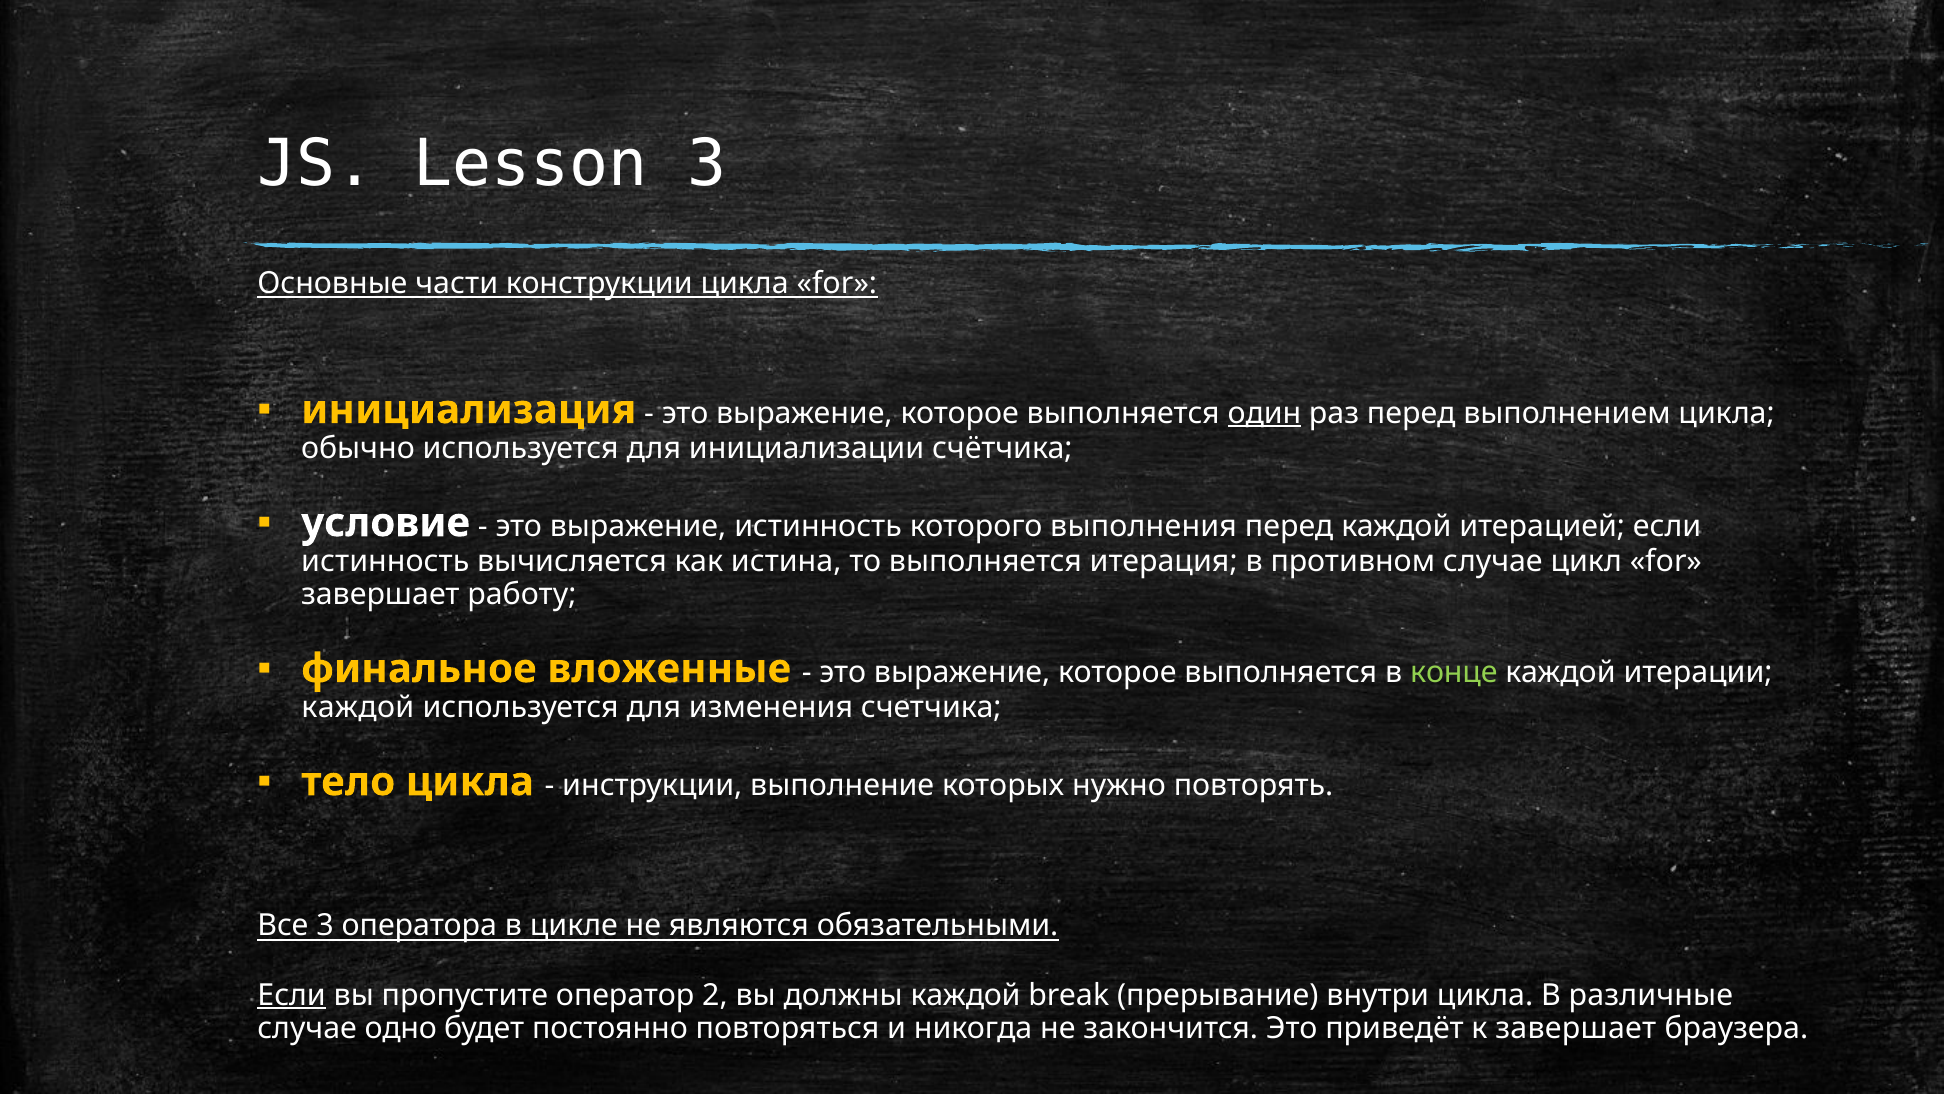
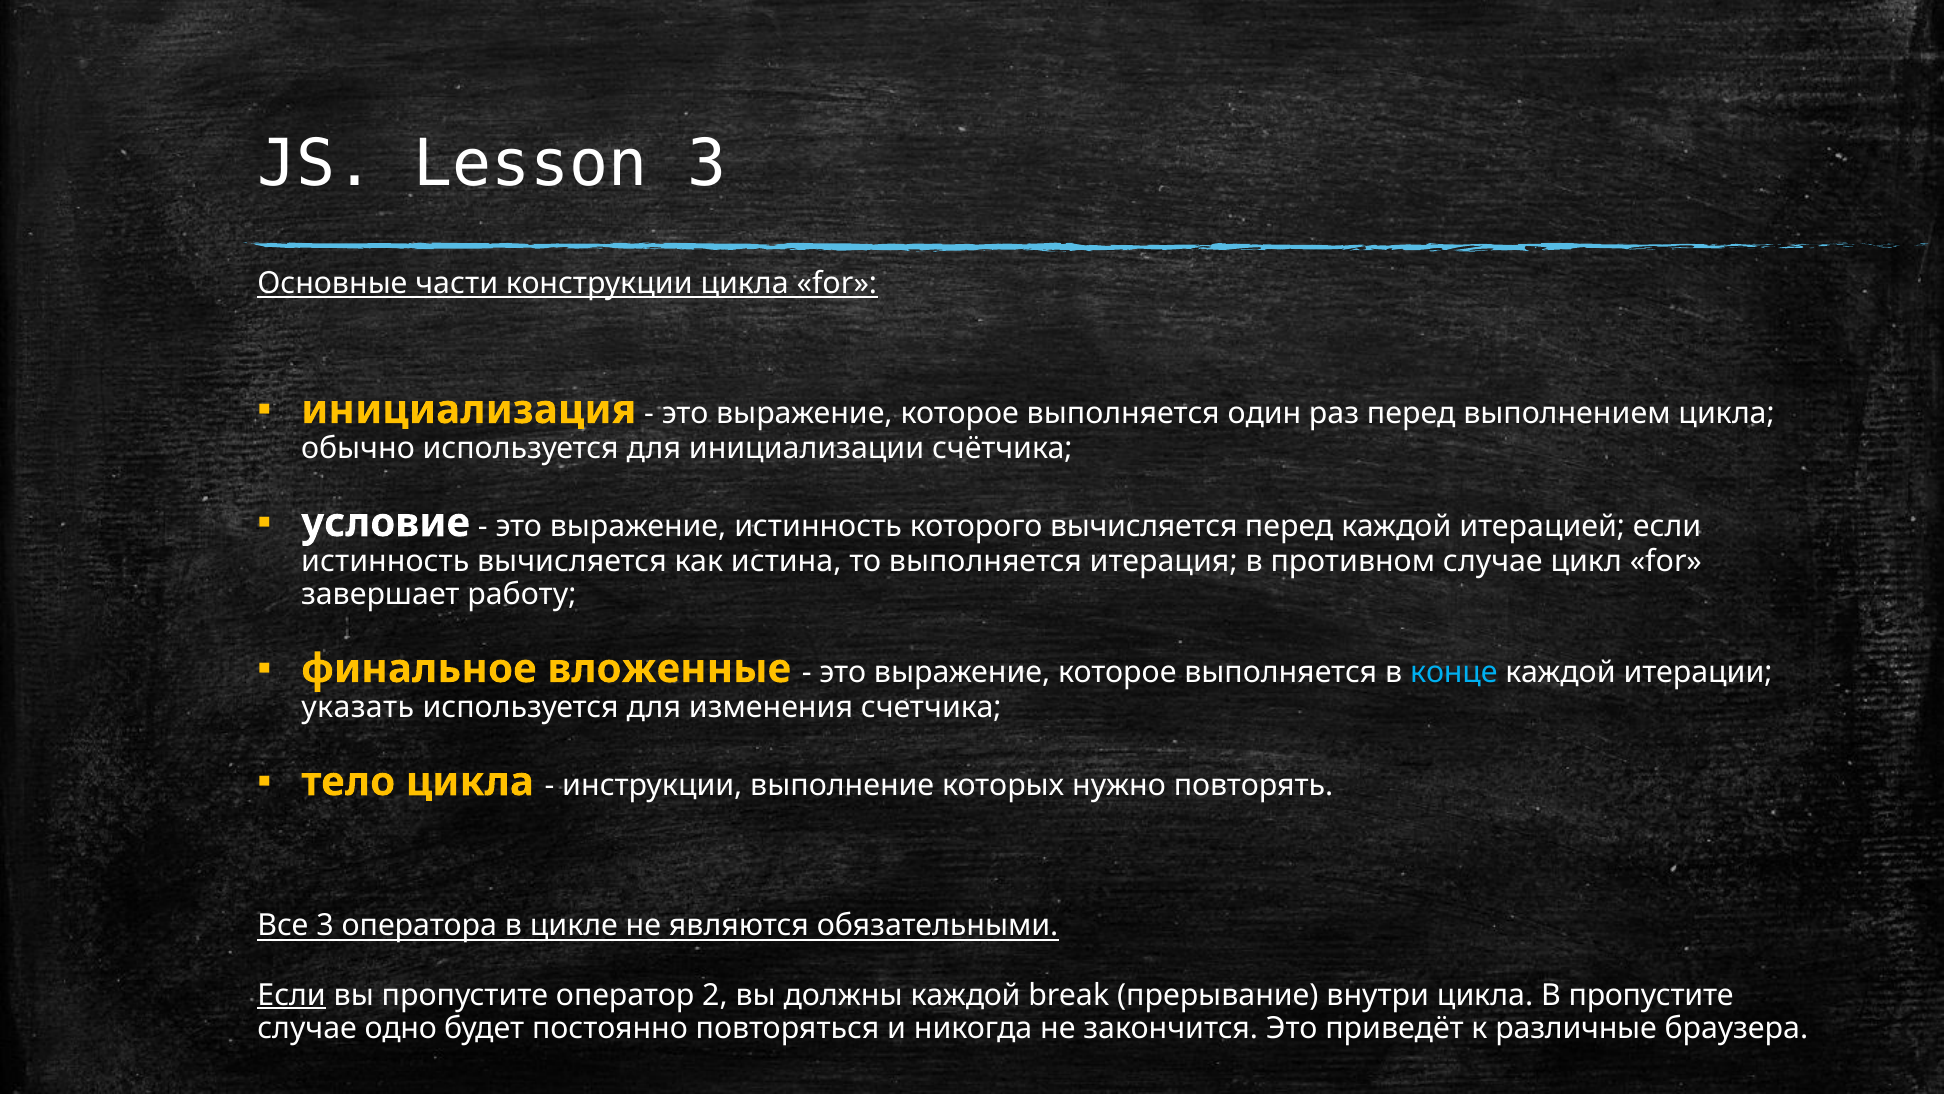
один underline: present -> none (1264, 413)
которого выполнения: выполнения -> вычисляется (1144, 526)
конце colour: light green -> light blue (1454, 672)
каждой: каждой -> указать (358, 707)
В различные: различные -> пропустите (1651, 995)
к завершает: завершает -> различные (1576, 1028)
